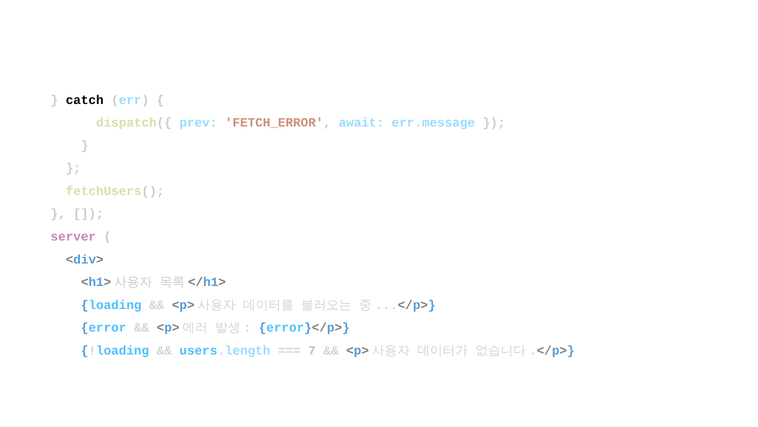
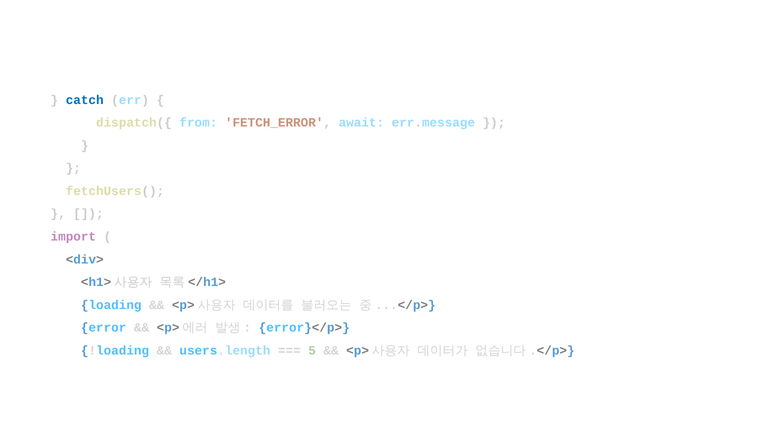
catch colour: black -> blue (85, 100)
prev: prev -> from (198, 123)
server: server -> import (73, 236)
7: 7 -> 5 (312, 350)
